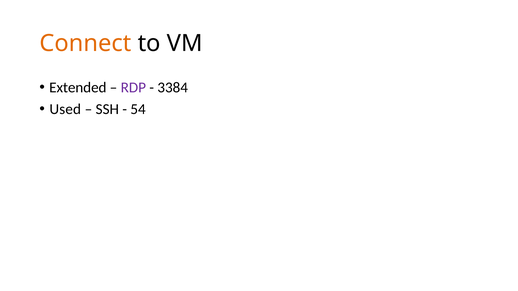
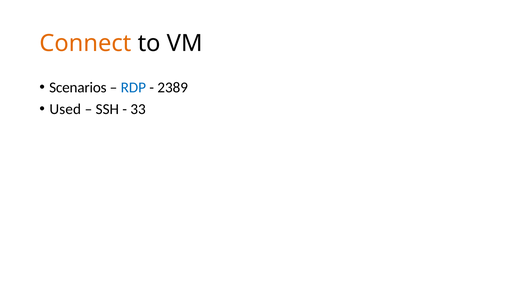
Extended: Extended -> Scenarios (78, 88)
RDP colour: purple -> blue (133, 88)
3384: 3384 -> 2389 (173, 88)
54: 54 -> 33 (138, 109)
